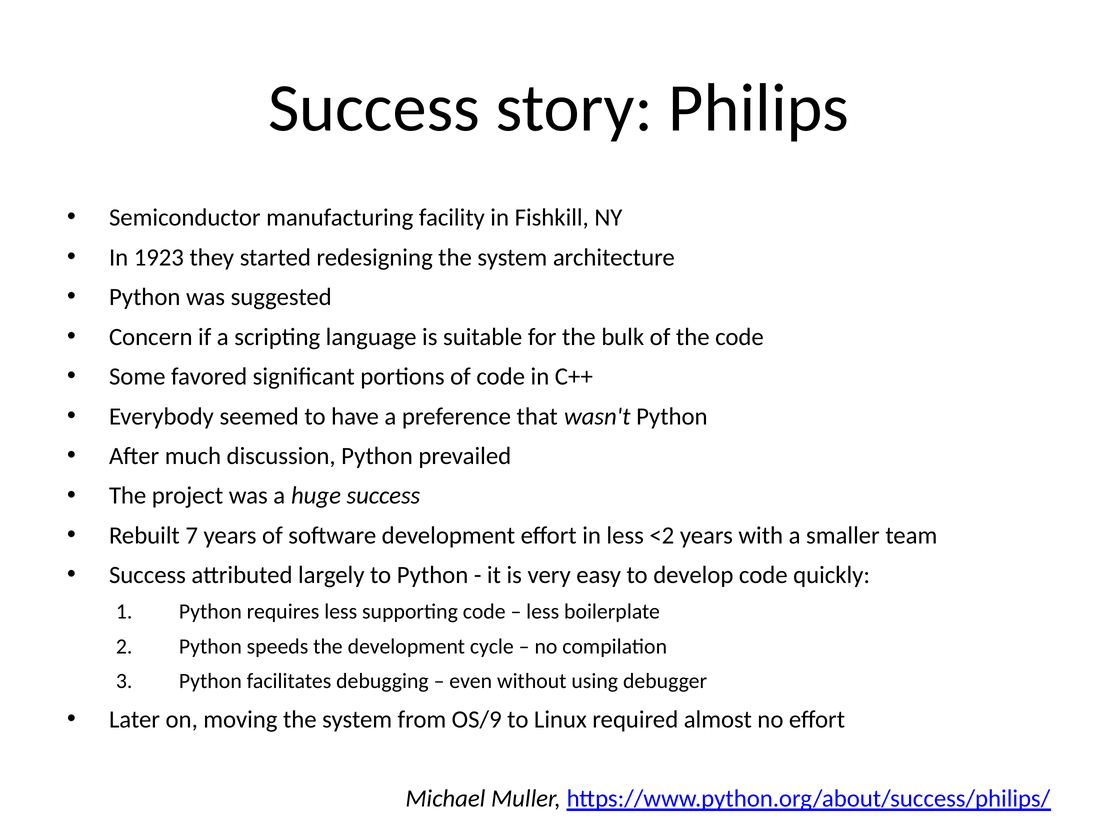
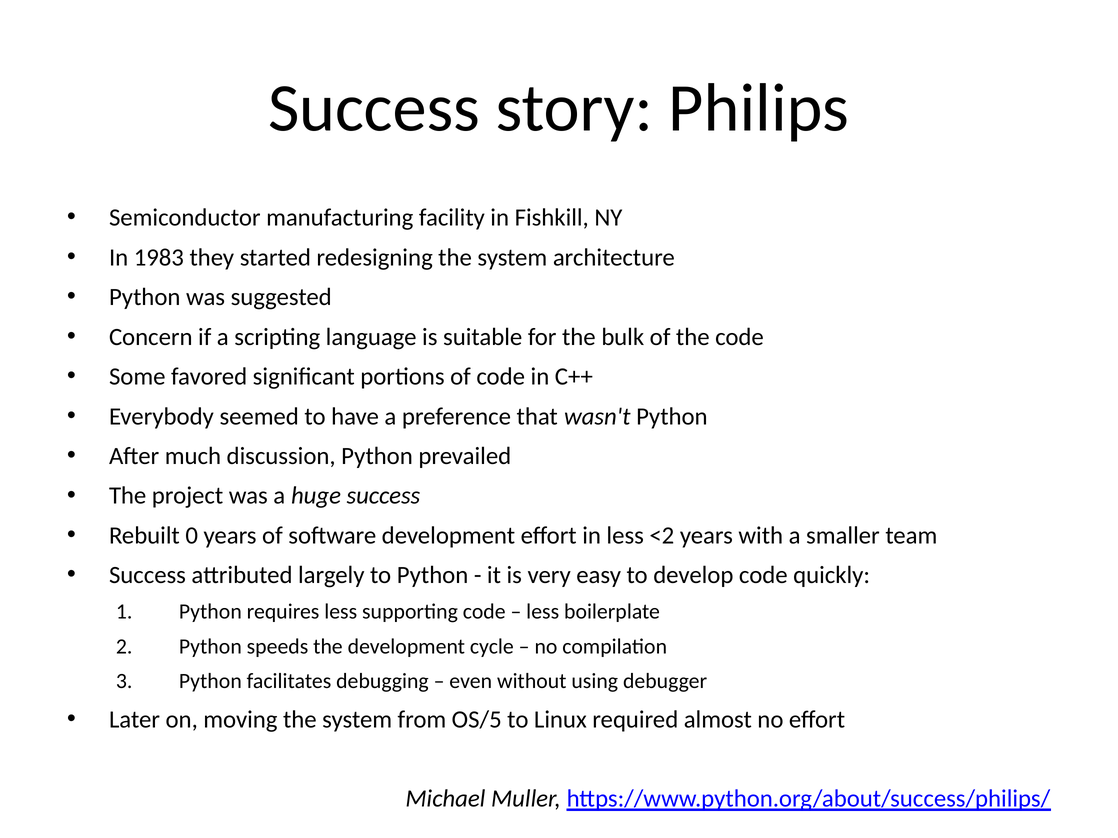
1923: 1923 -> 1983 (159, 258)
7: 7 -> 0 (192, 536)
OS/9: OS/9 -> OS/5 (477, 720)
